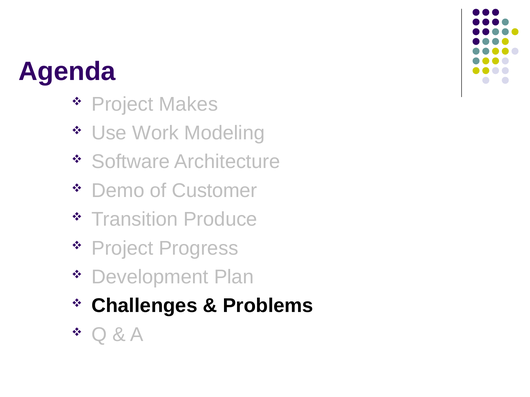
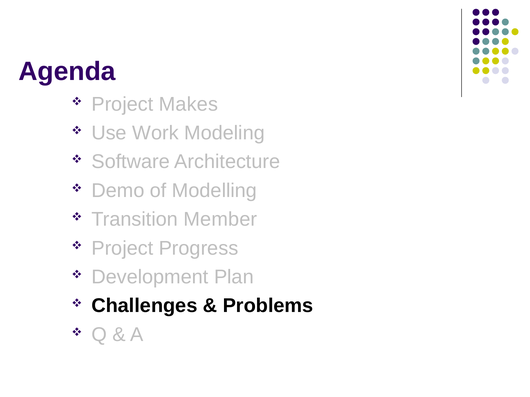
Customer: Customer -> Modelling (214, 191)
Produce: Produce -> Member (220, 220)
